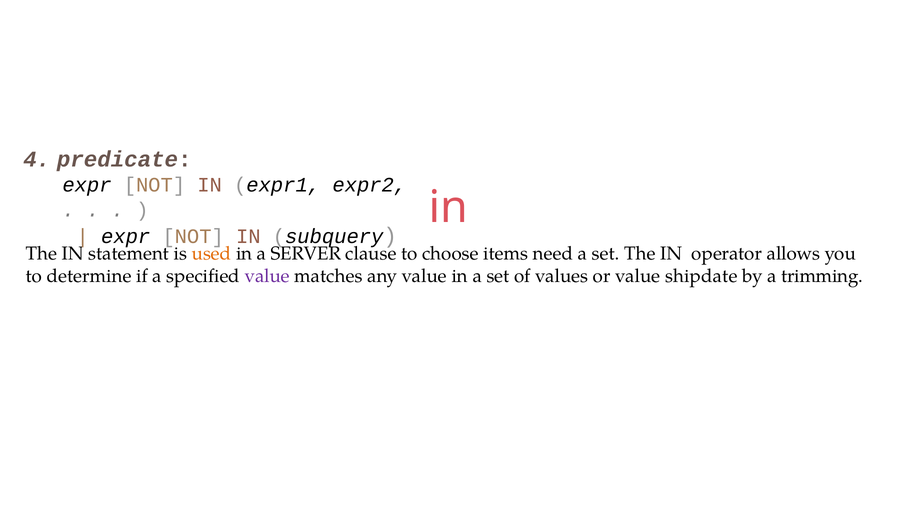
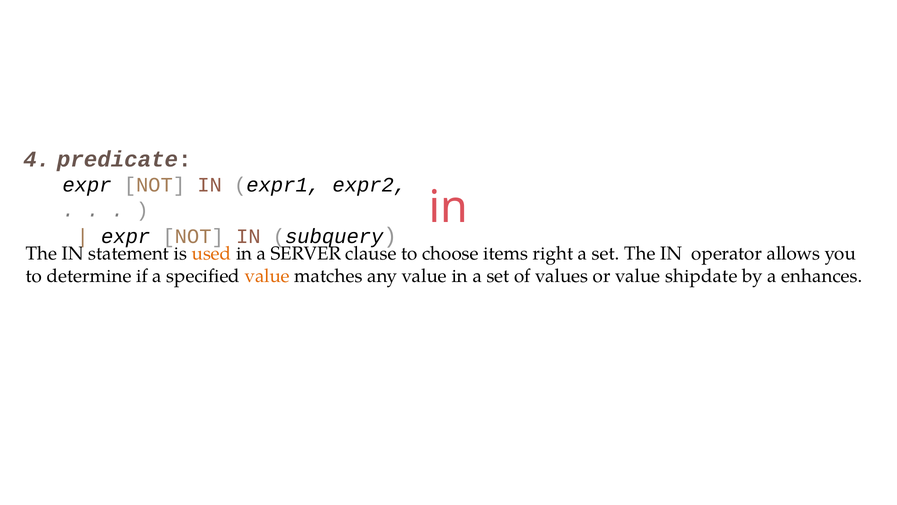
need: need -> right (553, 253)
value colour: purple -> orange (267, 276)
trimming: trimming -> enhances (822, 276)
